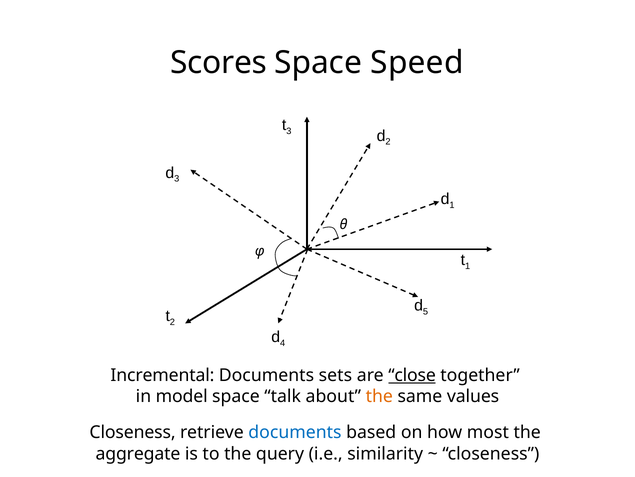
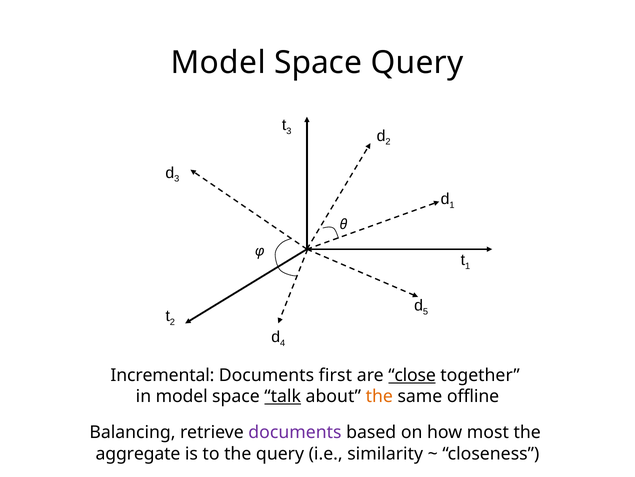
Scores: Scores -> Model (218, 62)
Space Speed: Speed -> Query (417, 62)
sets: sets -> first (335, 375)
talk underline: none -> present (283, 396)
values: values -> offline (473, 396)
Closeness: Closeness -> Balancing (132, 432)
documents colour: blue -> purple (295, 432)
